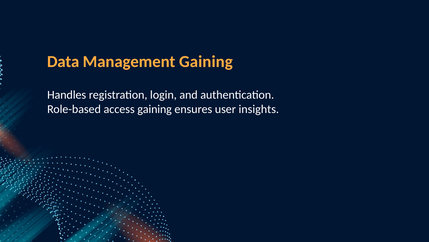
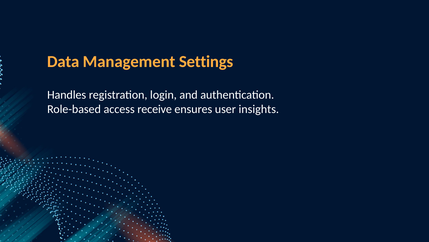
Management Gaining: Gaining -> Settings (206, 62)
access gaining: gaining -> receive (155, 109)
